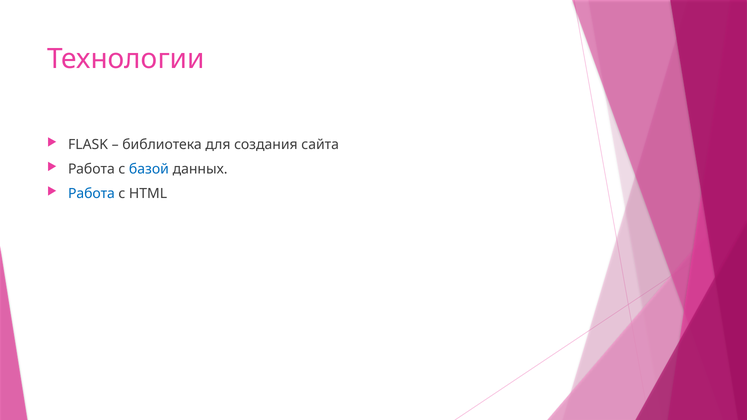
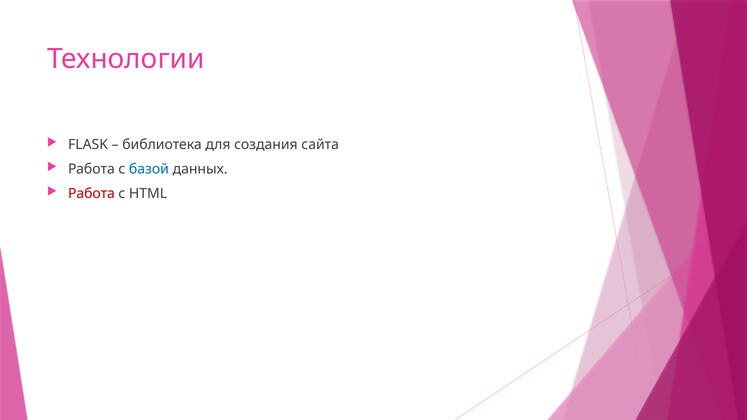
Работа colour: blue -> red (92, 194)
